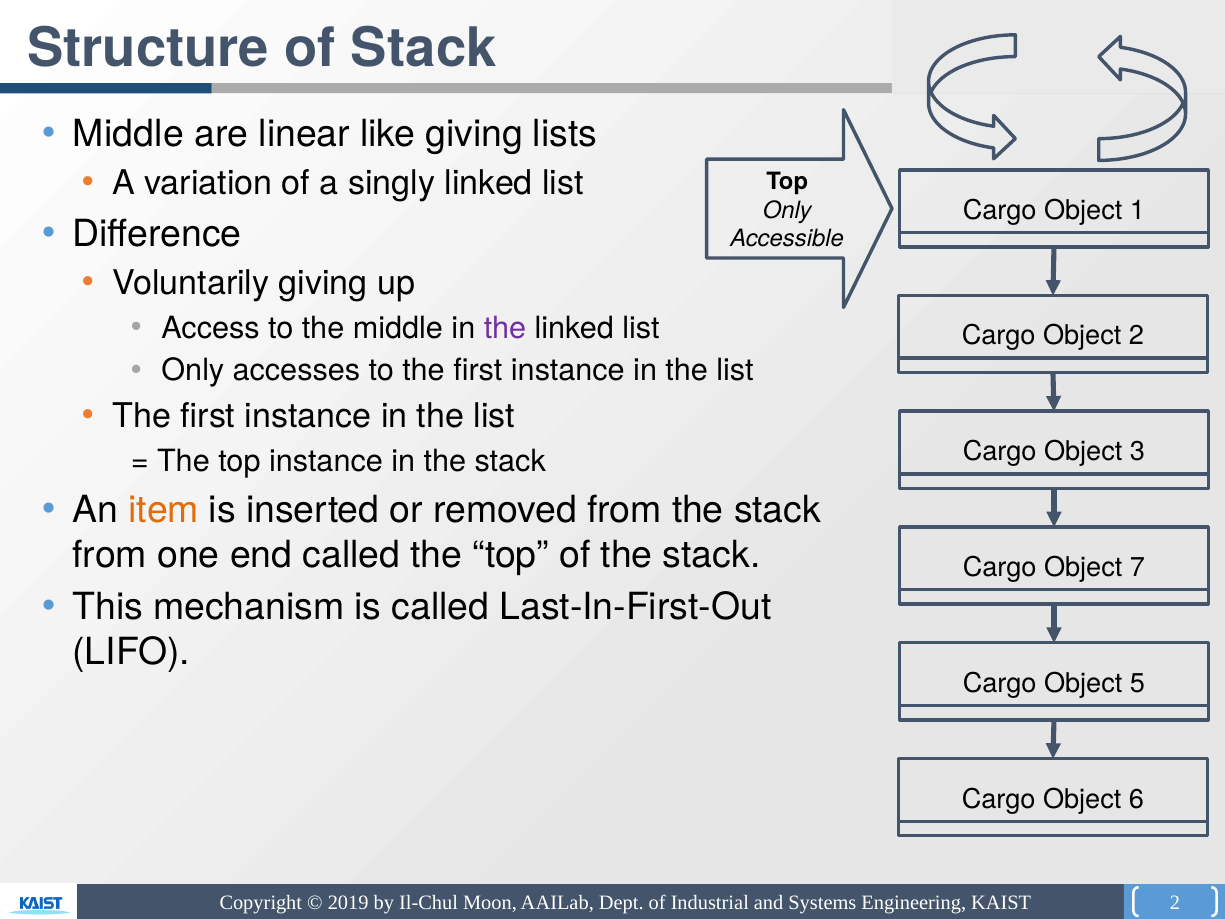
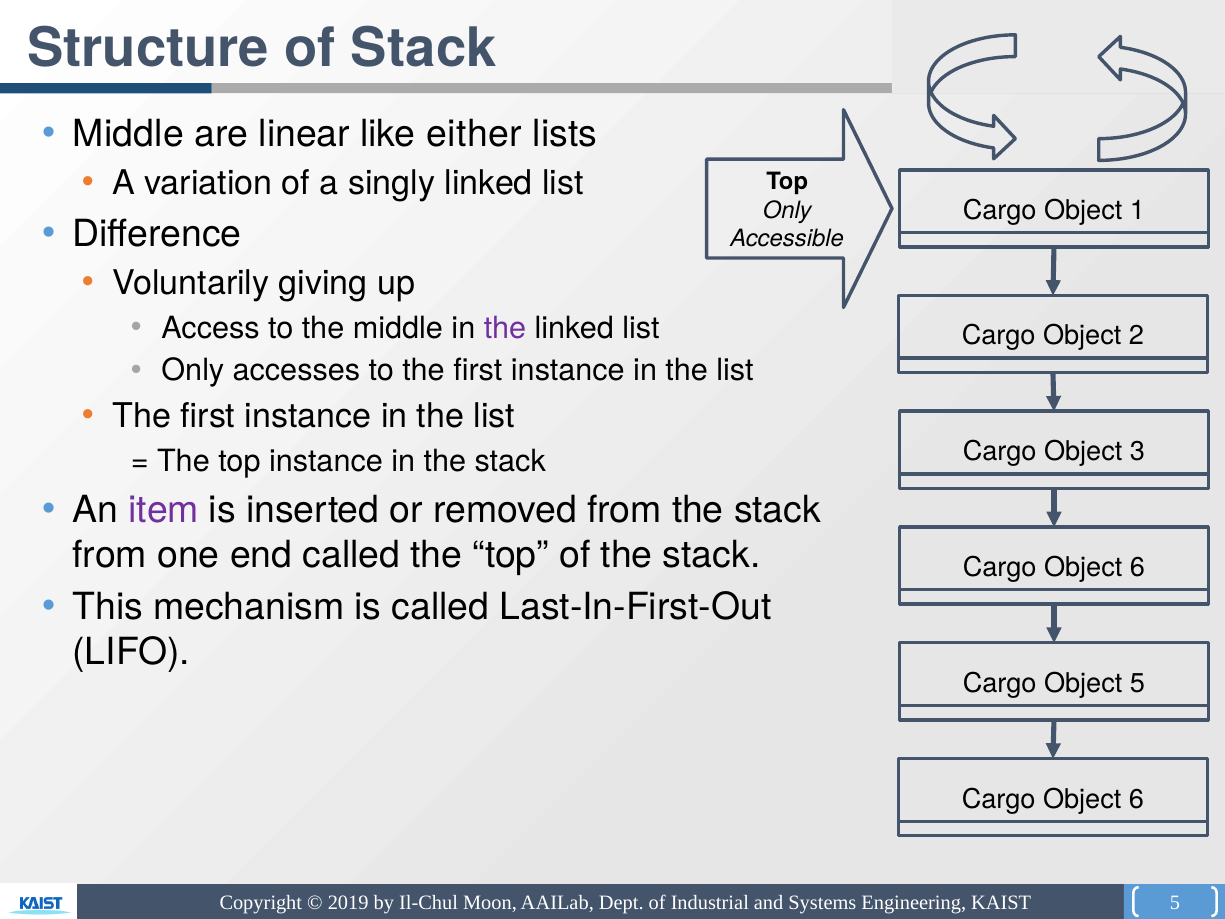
like giving: giving -> either (474, 134)
item colour: orange -> purple (164, 510)
7: 7 -> 6 (1137, 567)
2: 2 -> 5 (1175, 903)
